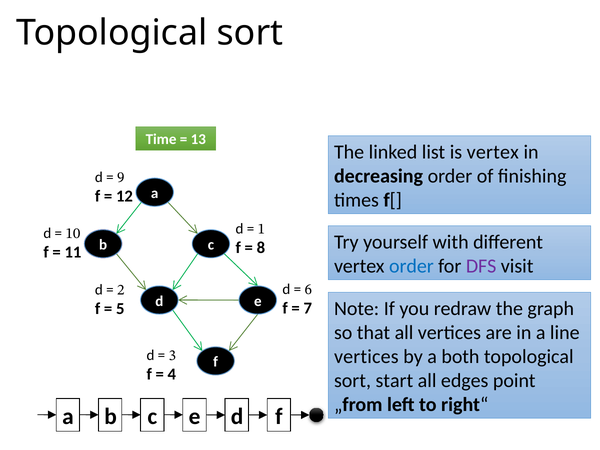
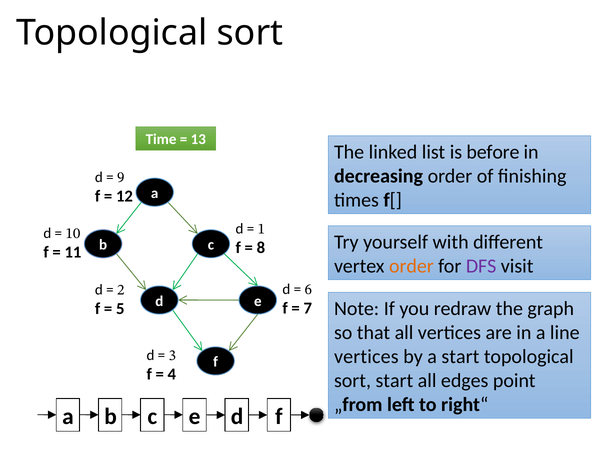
is vertex: vertex -> before (493, 152)
order colour: blue -> orange (411, 266)
a both: both -> start (460, 357)
